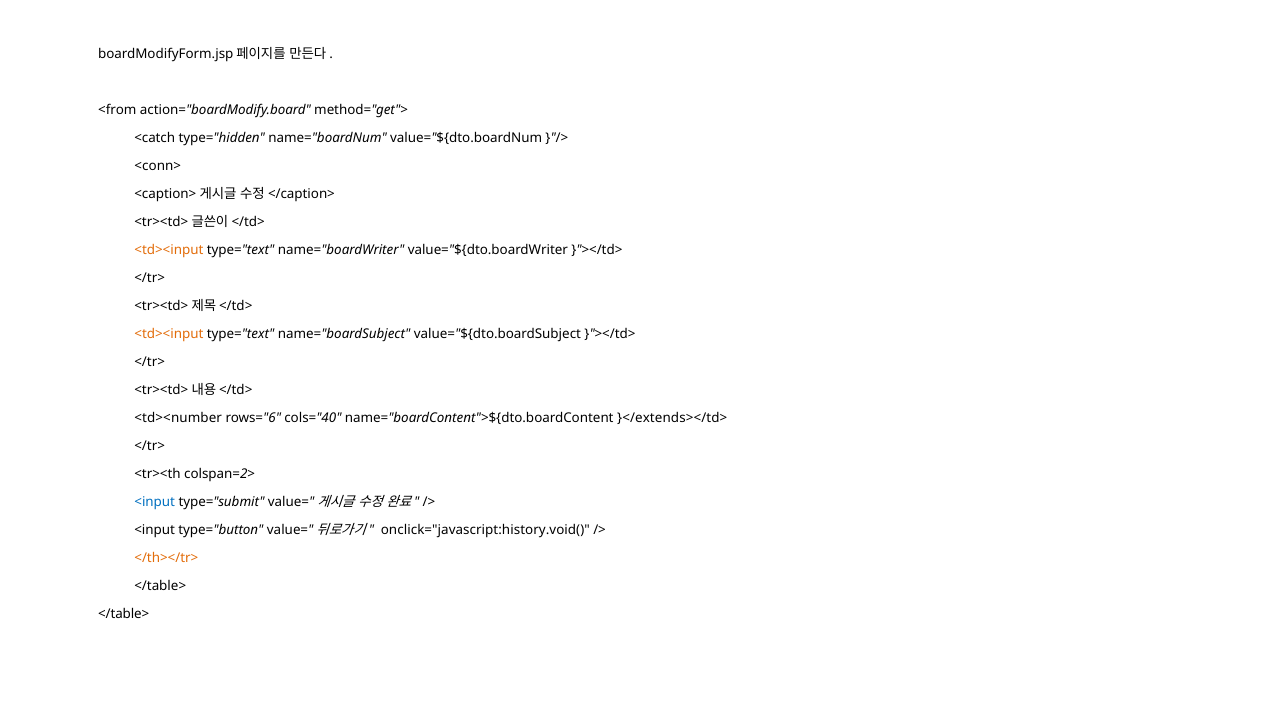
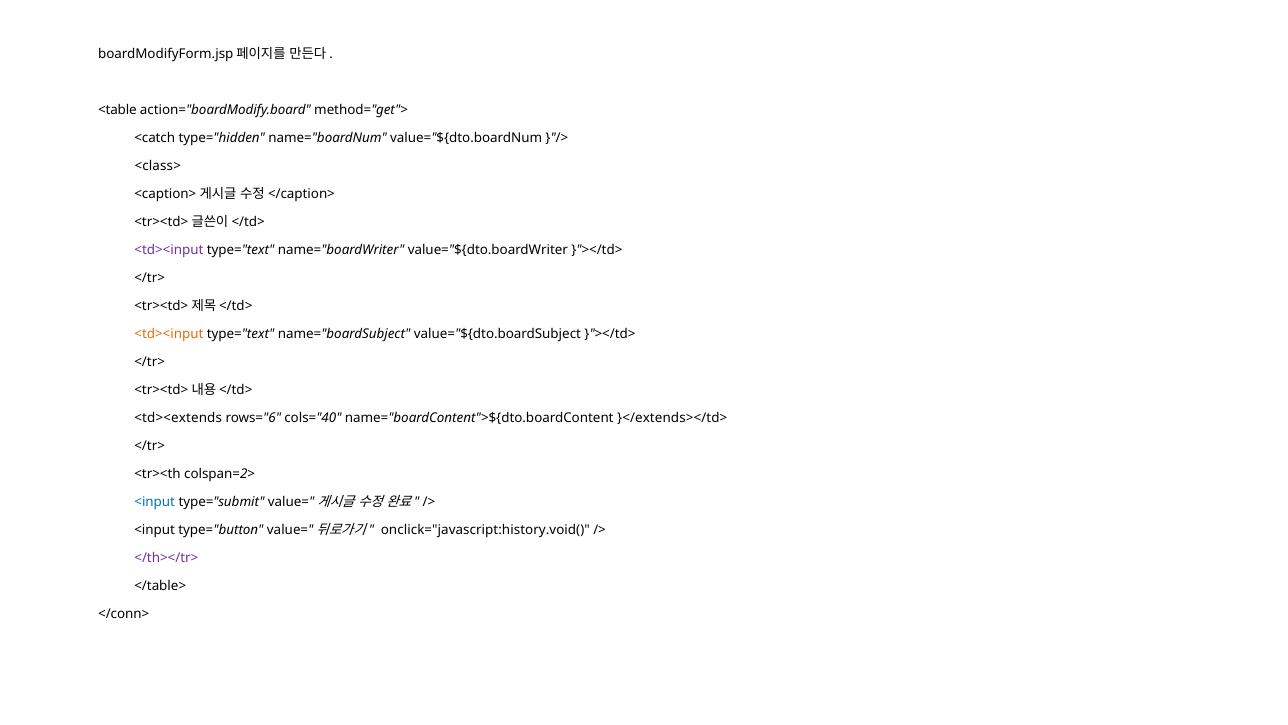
<from: <from -> <table (117, 110)
<conn>: <conn> -> <class> (158, 166)
<td><input colour: orange -> purple (169, 250)
<td><number: <td><number -> <td><extends (178, 418)
</th></tr> colour: orange -> purple (166, 557)
</table>: </table> -> </conn> (124, 613)
